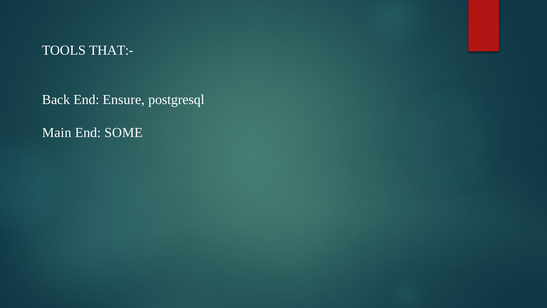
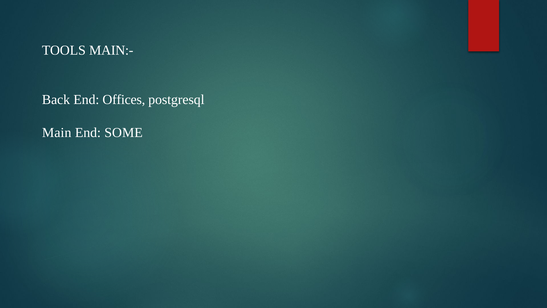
THAT:-: THAT:- -> MAIN:- (111, 50)
Ensure: Ensure -> Offices (124, 100)
